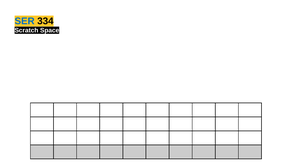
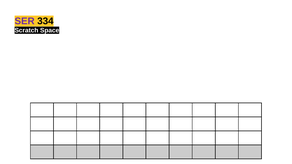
SER colour: blue -> purple (25, 21)
